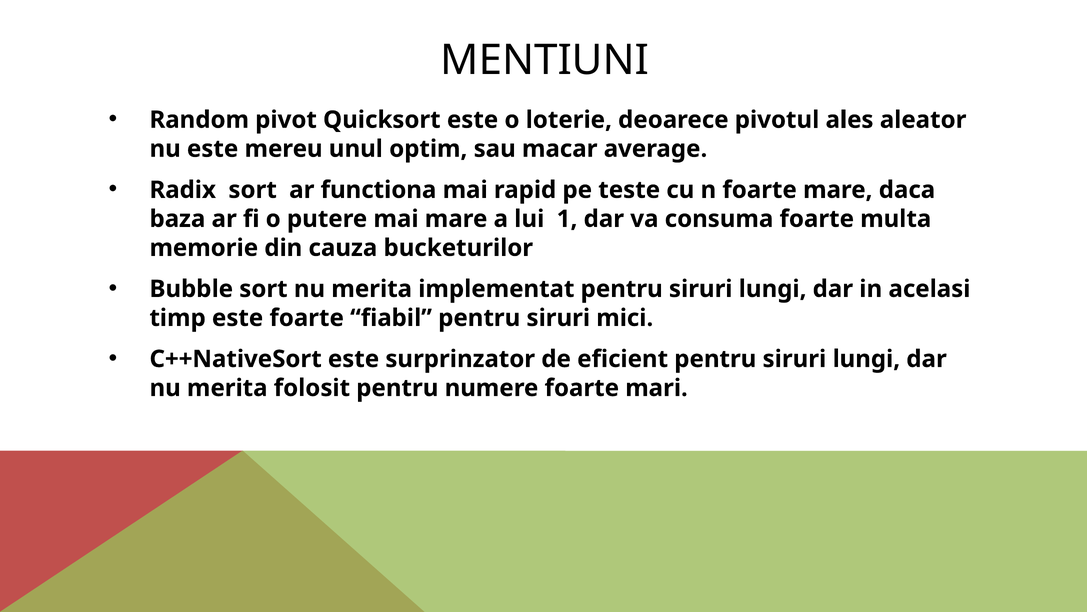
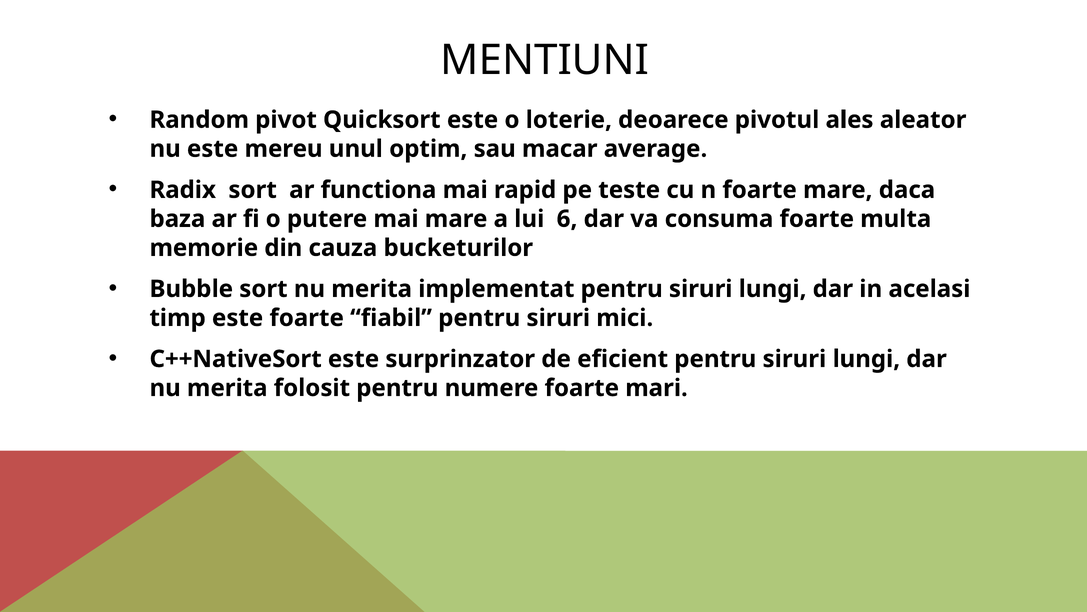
1: 1 -> 6 (567, 219)
